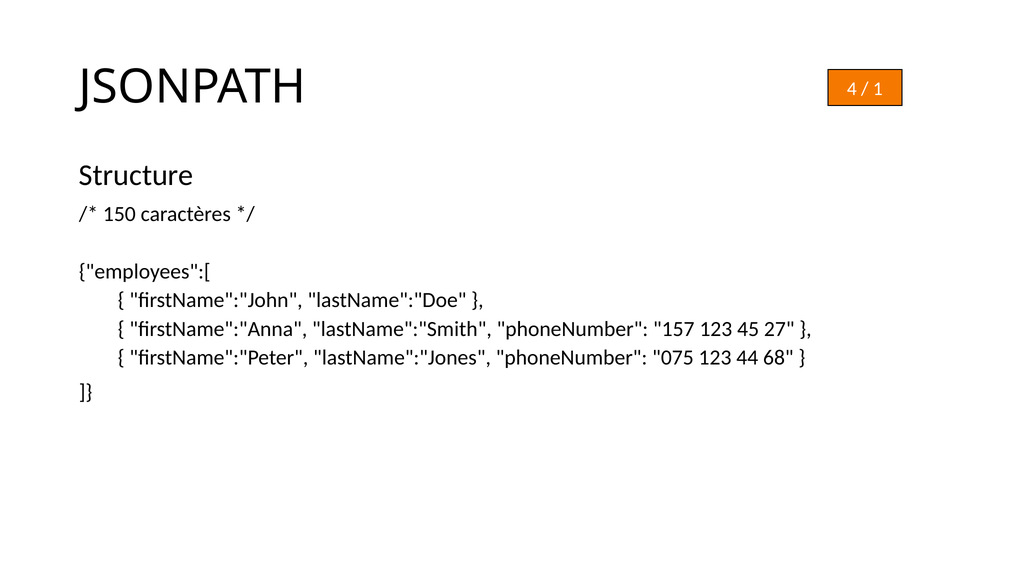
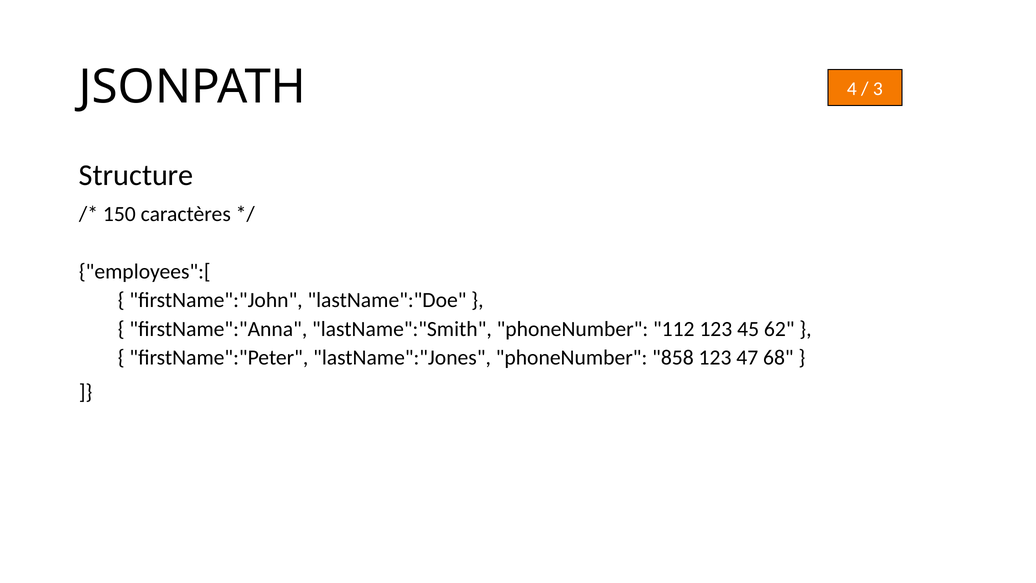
1: 1 -> 3 (878, 89)
157: 157 -> 112 (674, 329)
27: 27 -> 62 (779, 329)
075: 075 -> 858 (673, 358)
44: 44 -> 47 (747, 358)
